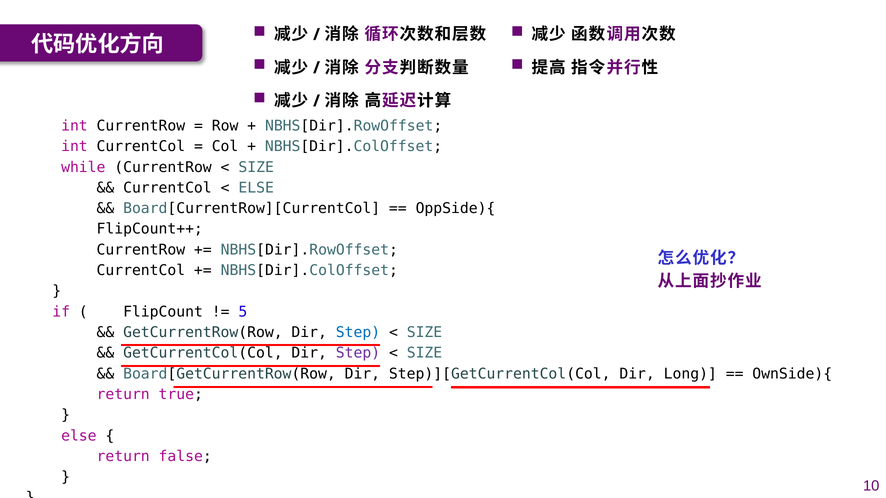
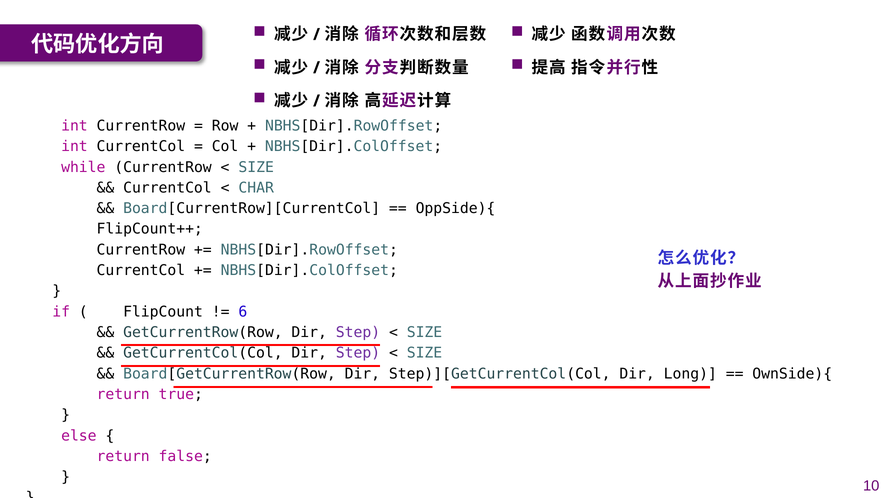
ELSE: ELSE -> CHAR (256, 188)
5: 5 -> 6 (243, 312)
Step colour: blue -> purple (358, 333)
